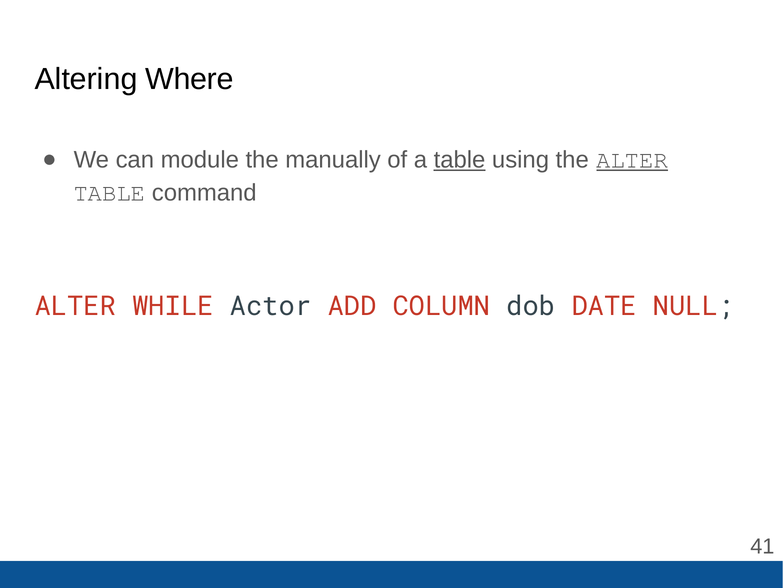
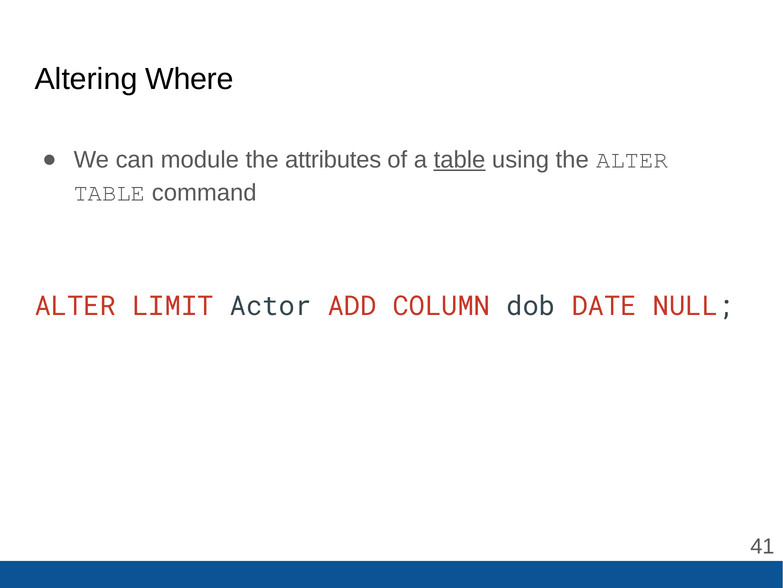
manually: manually -> attributes (333, 160)
ALTER underline: present -> none (632, 160)
WHILE: WHILE -> LIMIT (173, 306)
